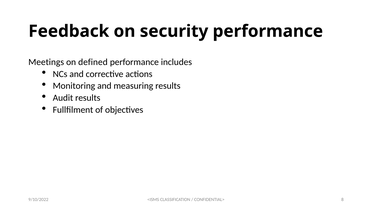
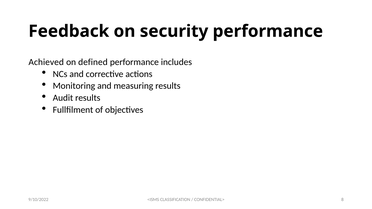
Meetings: Meetings -> Achieved (46, 62)
